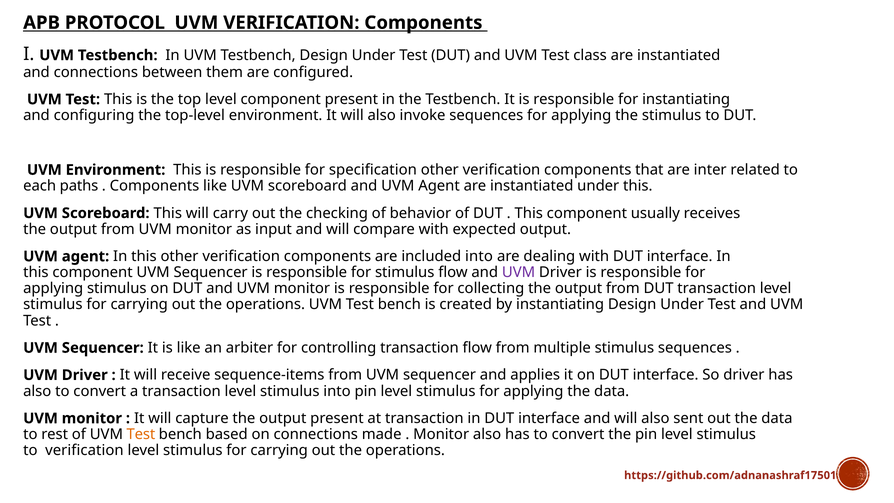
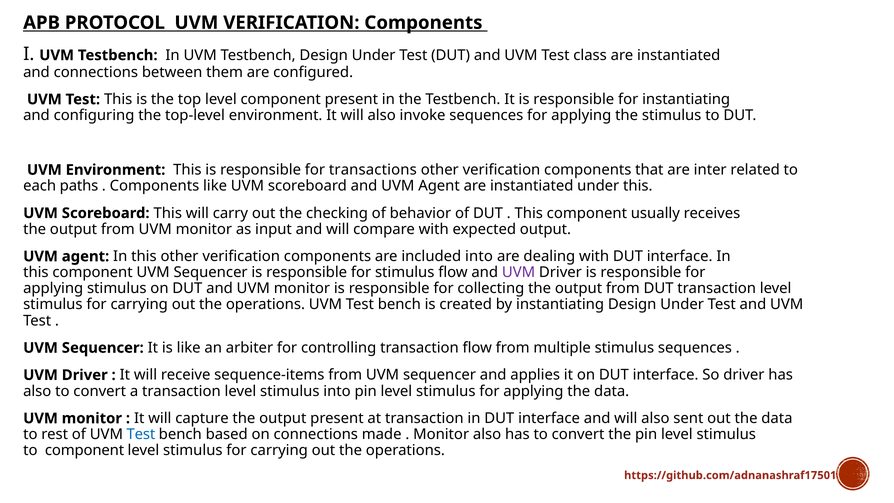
specification: specification -> transactions (373, 170)
Test colour: orange -> blue (141, 434)
to verification: verification -> component (85, 450)
